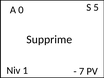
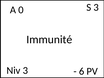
S 5: 5 -> 3 (96, 7)
Supprime: Supprime -> Immunité (49, 39)
Niv 1: 1 -> 3 (25, 70)
7: 7 -> 6 (82, 71)
